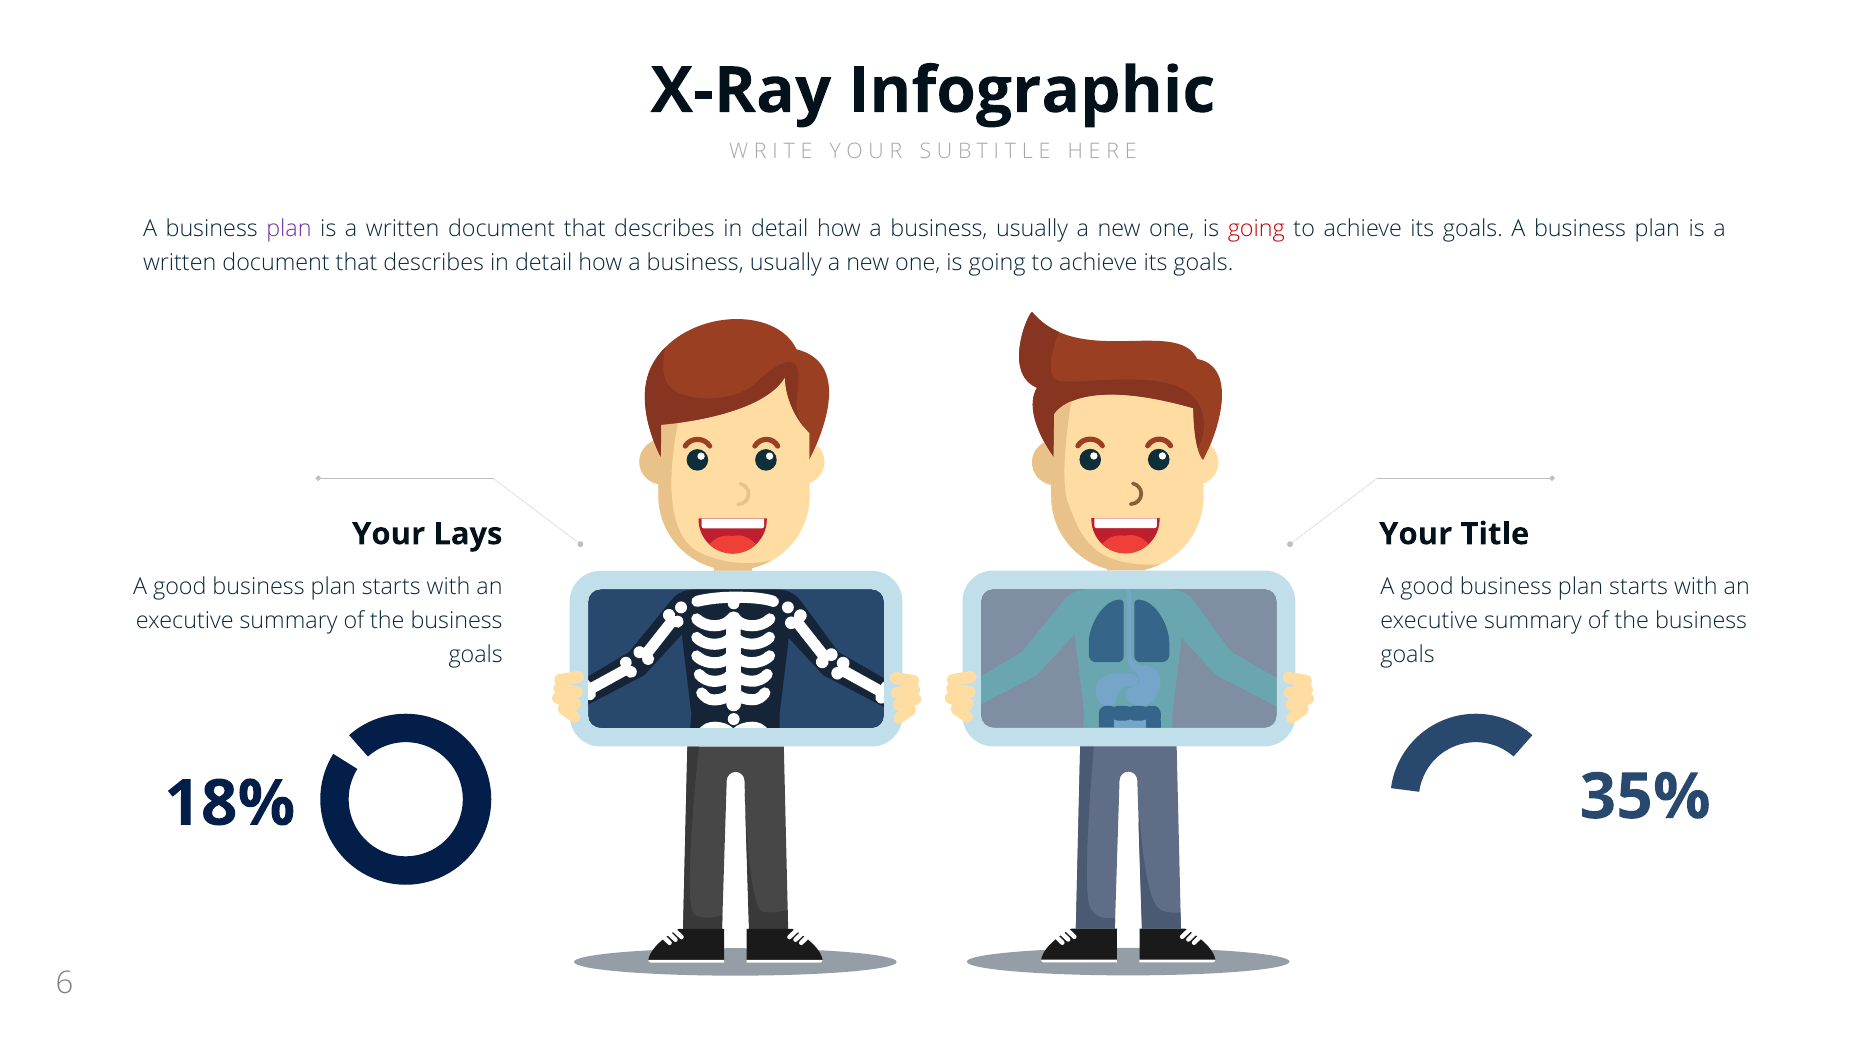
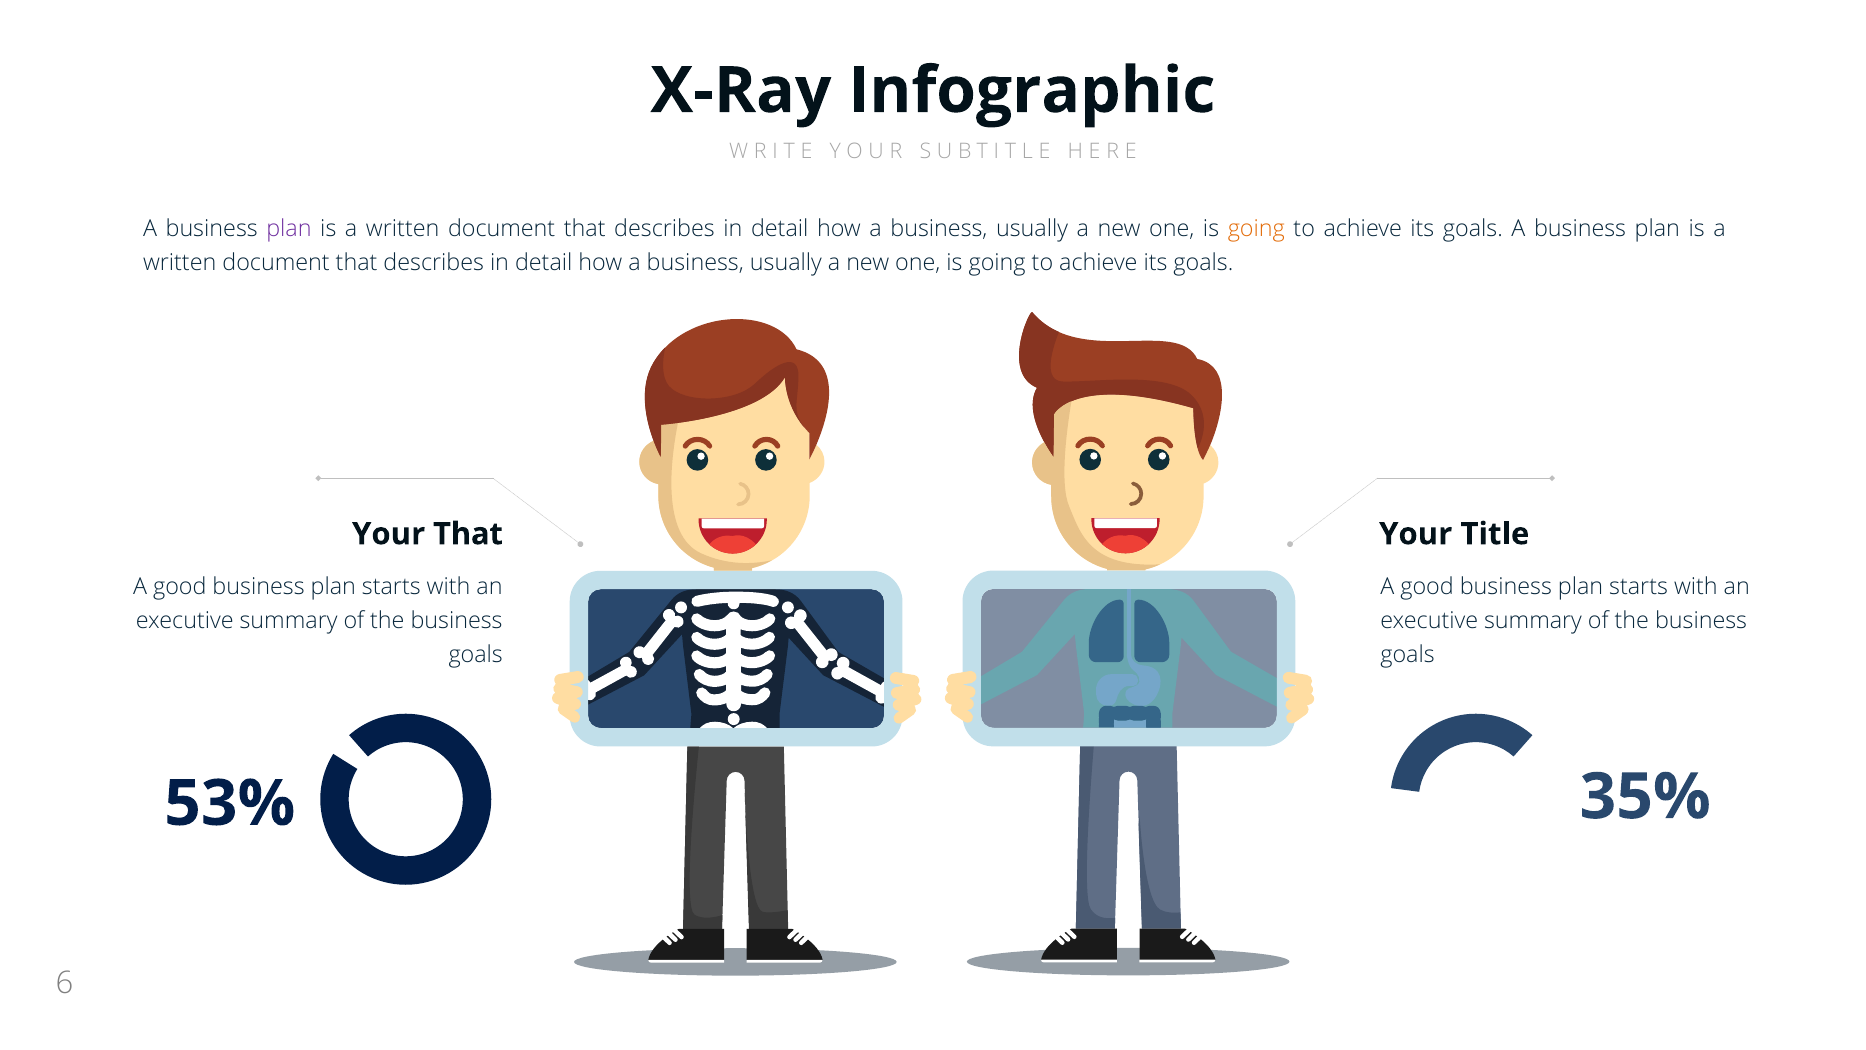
going colour: red -> orange (1256, 229)
Your Lays: Lays -> That (468, 534)
18%: 18% -> 53% (230, 804)
